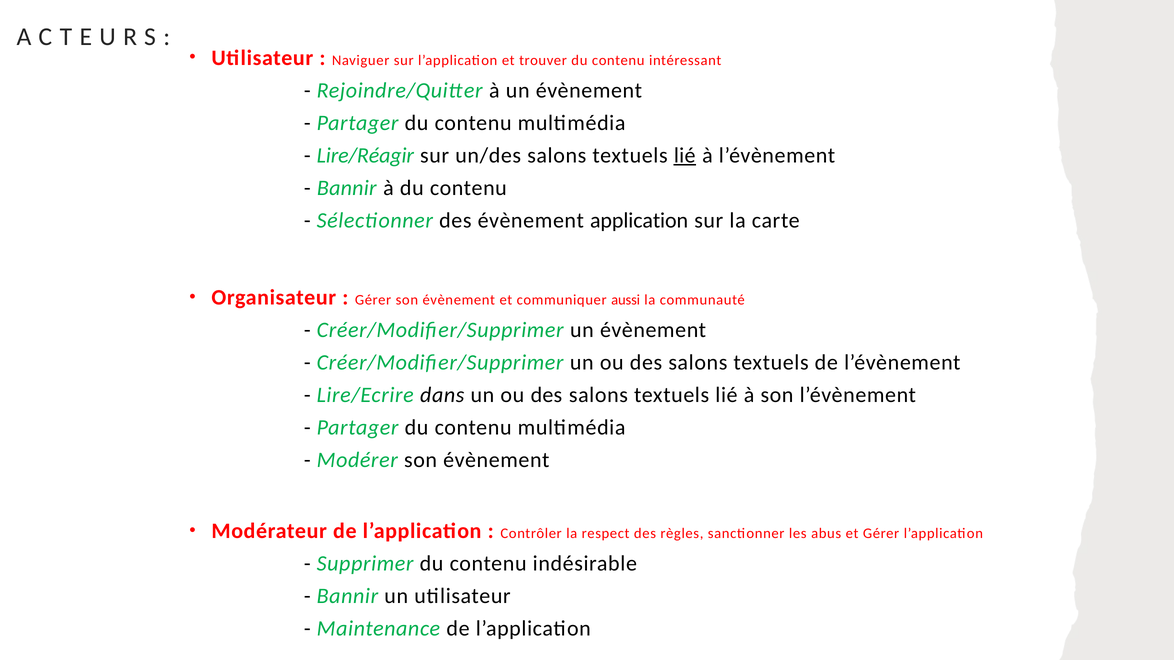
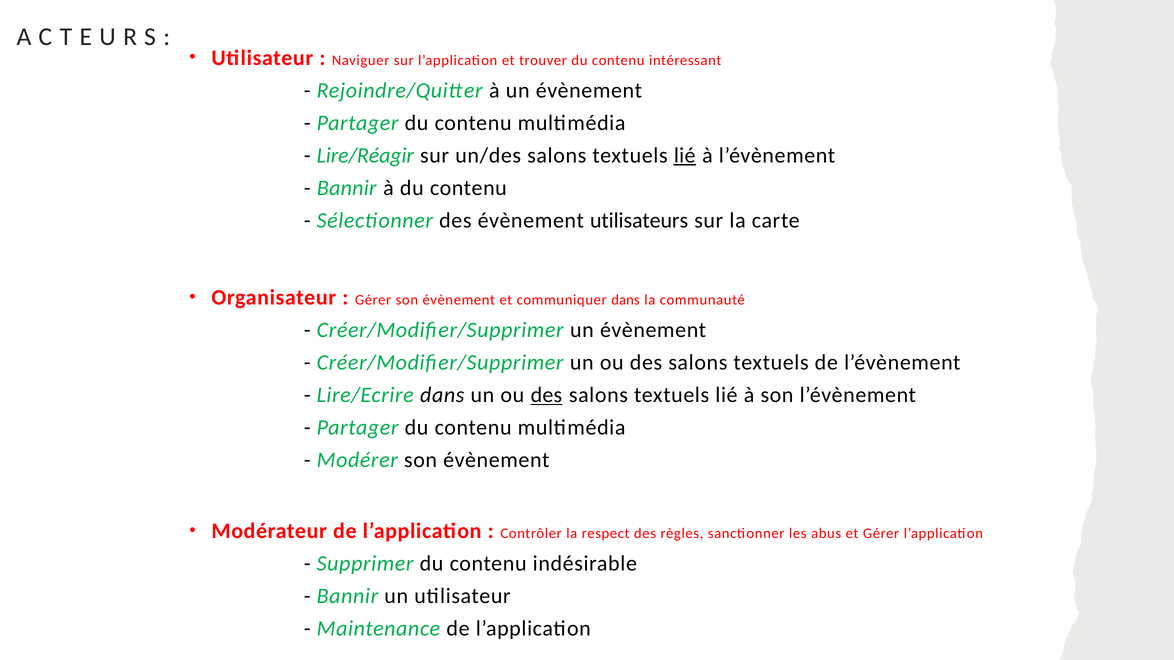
application: application -> utilisateurs (639, 220)
communiquer aussi: aussi -> dans (625, 300)
des underline: none -> present (546, 395)
